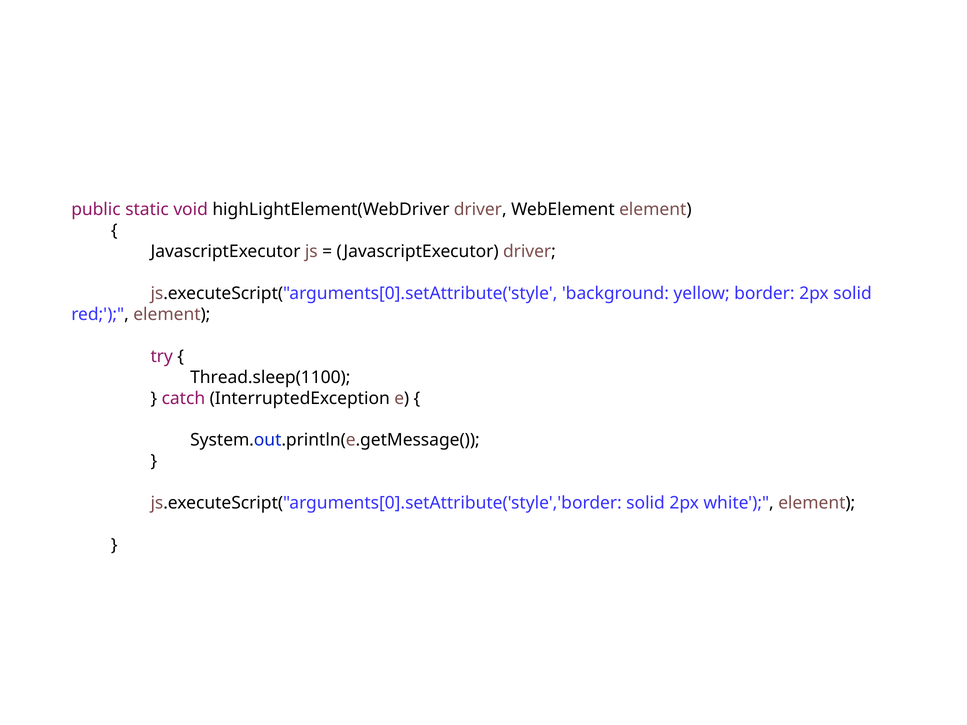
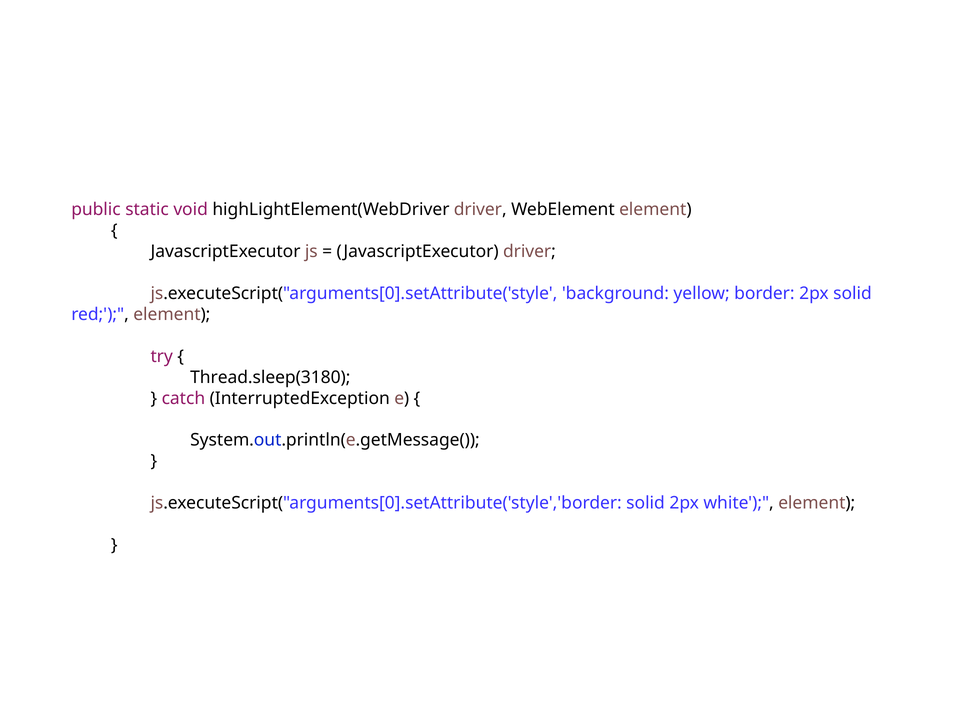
Thread.sleep(1100: Thread.sleep(1100 -> Thread.sleep(3180 (270, 377)
